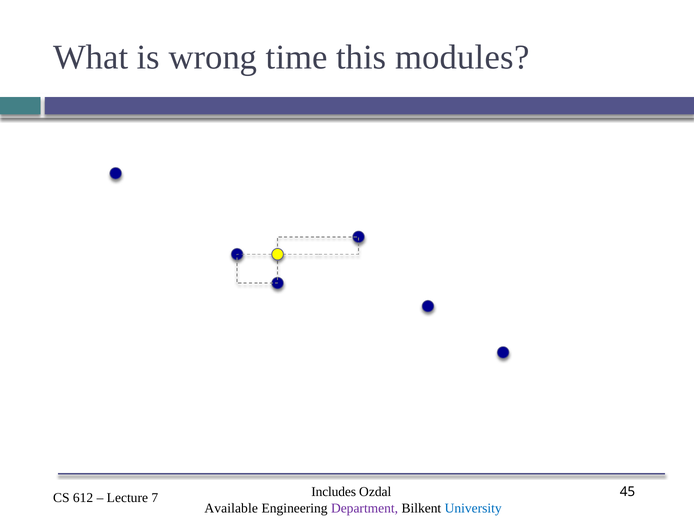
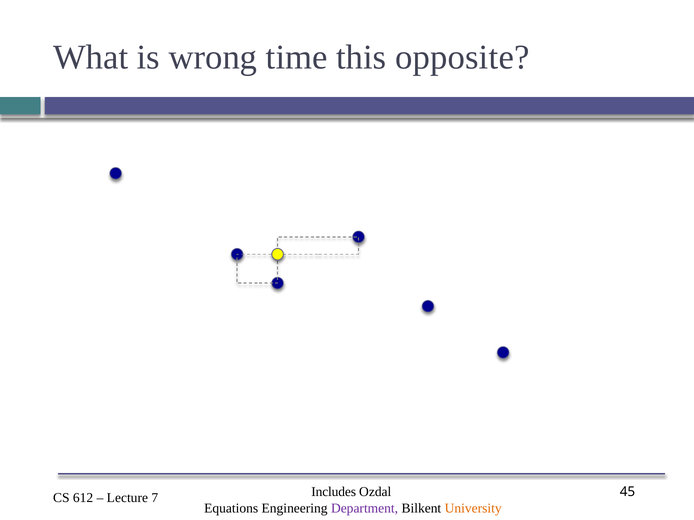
modules: modules -> opposite (462, 57)
Available: Available -> Equations (231, 509)
University colour: blue -> orange (473, 509)
